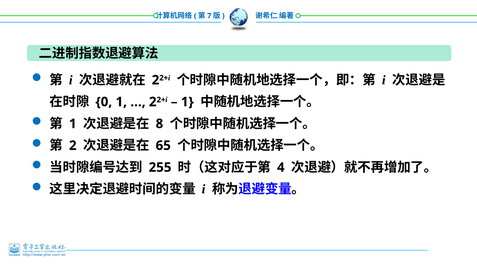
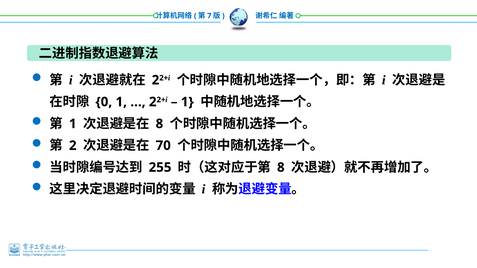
65: 65 -> 70 (163, 146)
4: 4 -> 8 (281, 168)
